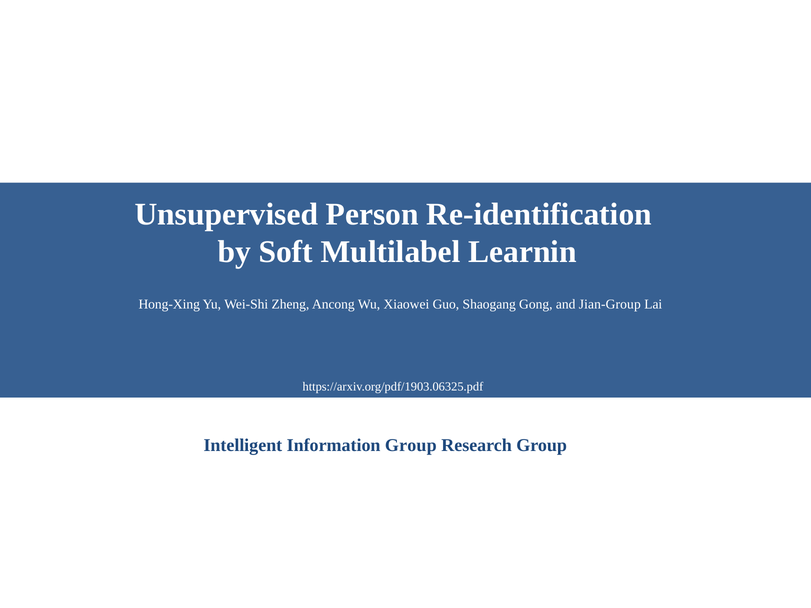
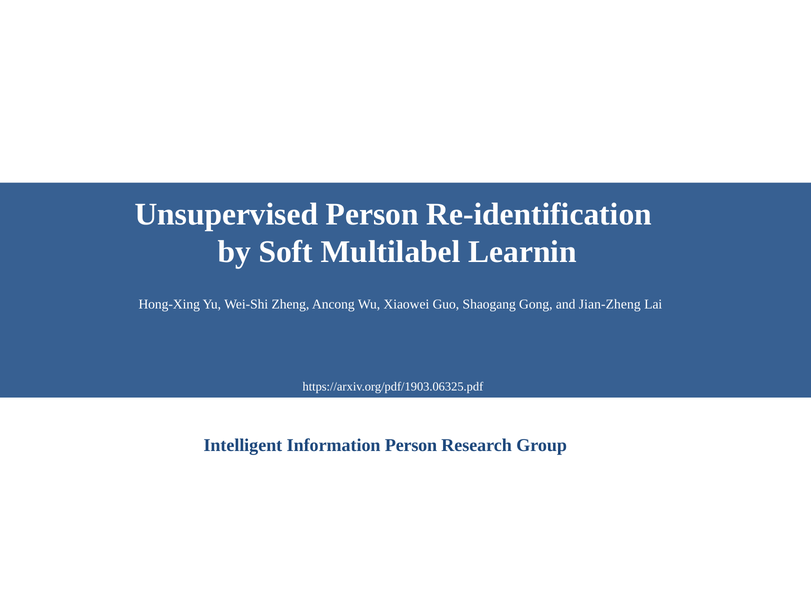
Jian-Group: Jian-Group -> Jian-Zheng (610, 304)
Information Group: Group -> Person (411, 445)
